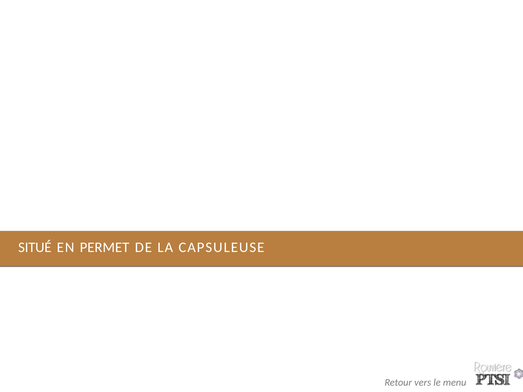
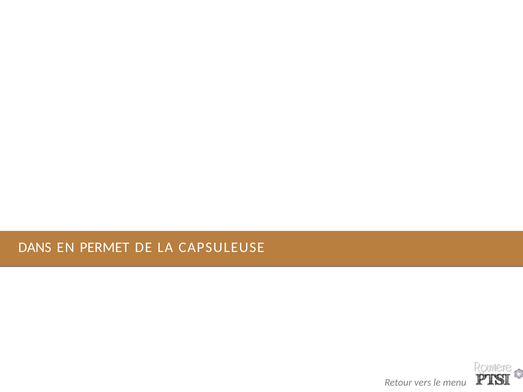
SITUÉ: SITUÉ -> DANS (35, 248)
